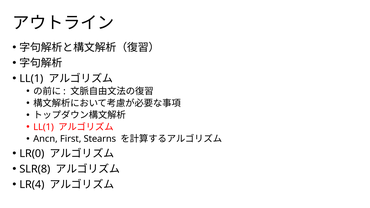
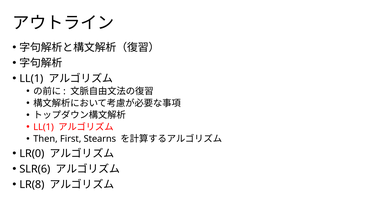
Ancn: Ancn -> Then (45, 139)
SLR(8: SLR(8 -> SLR(6 (35, 169)
LR(4: LR(4 -> LR(8 (32, 185)
